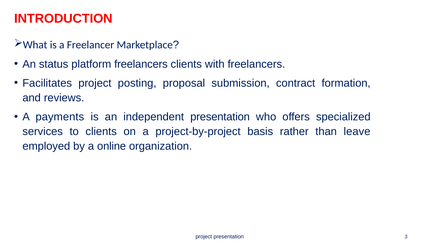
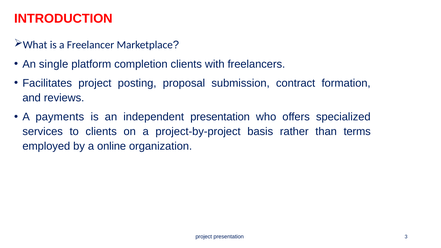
status: status -> single (54, 64)
platform freelancers: freelancers -> completion (141, 64)
leave: leave -> terms (357, 132)
